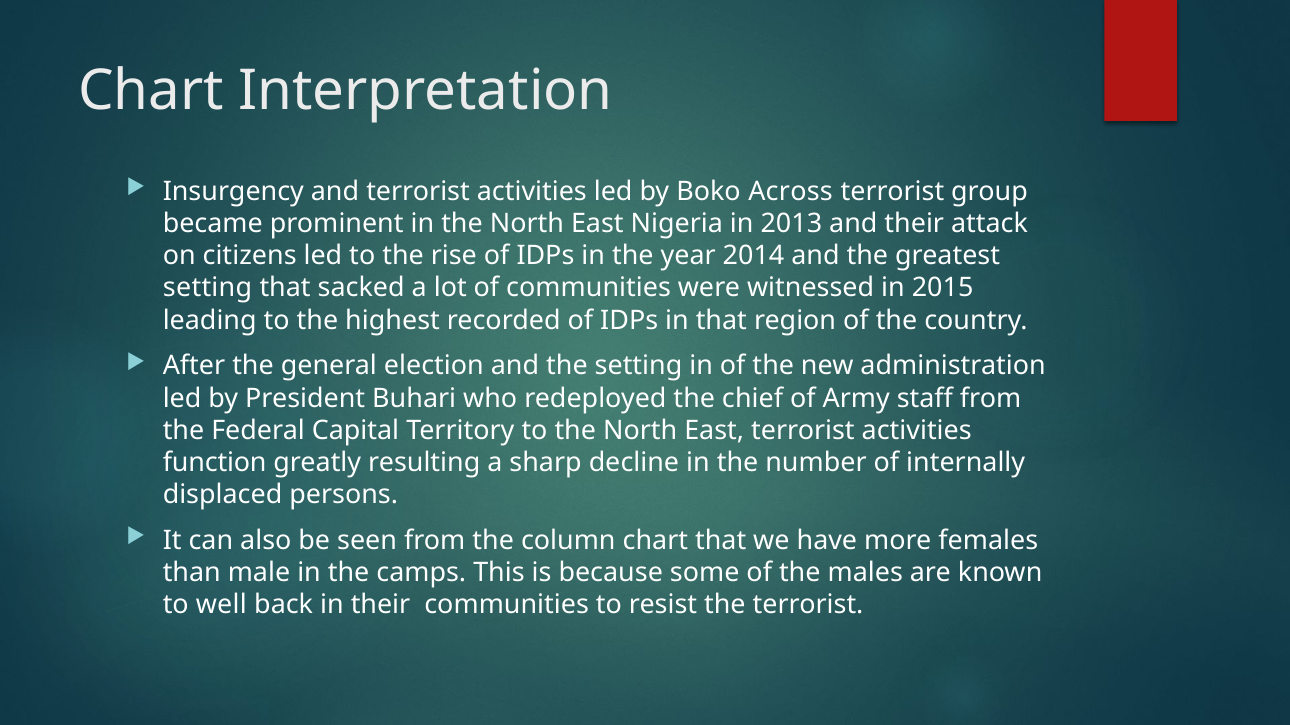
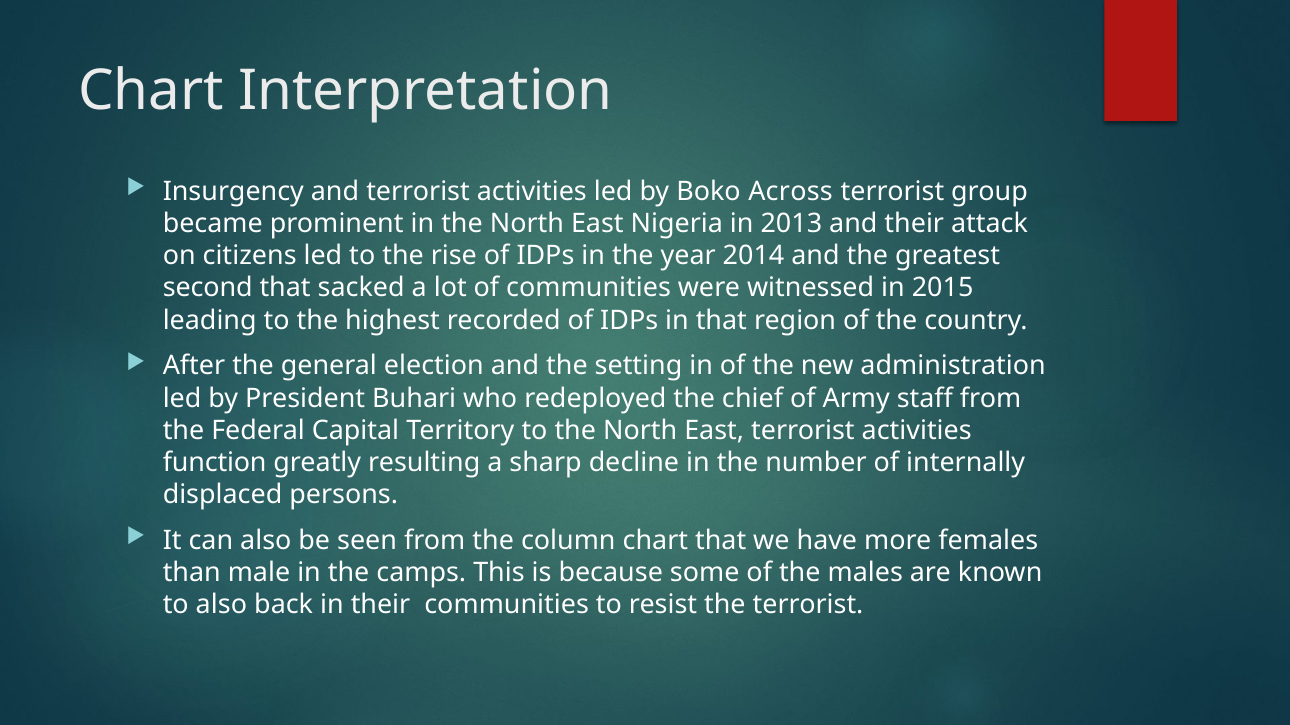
setting: setting -> second (208, 288)
to well: well -> also (221, 606)
